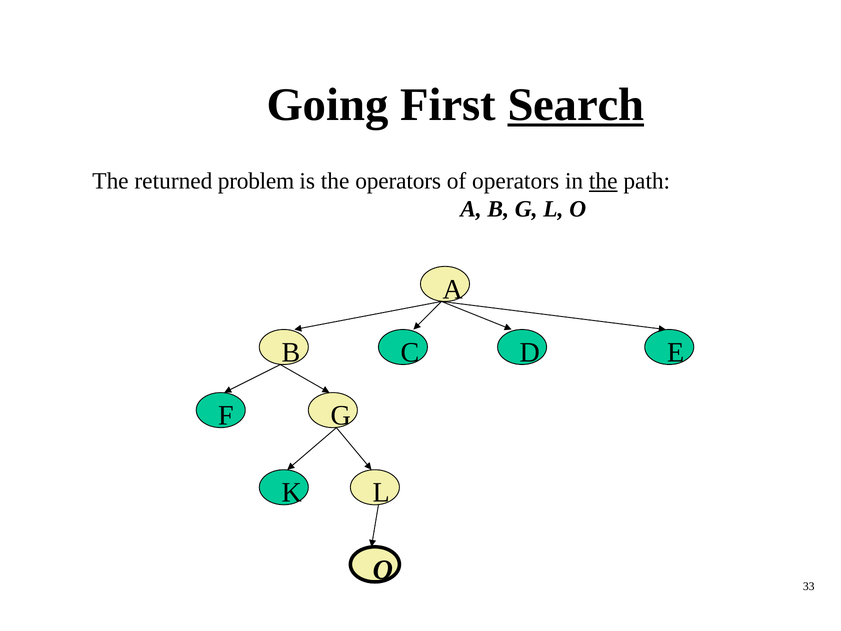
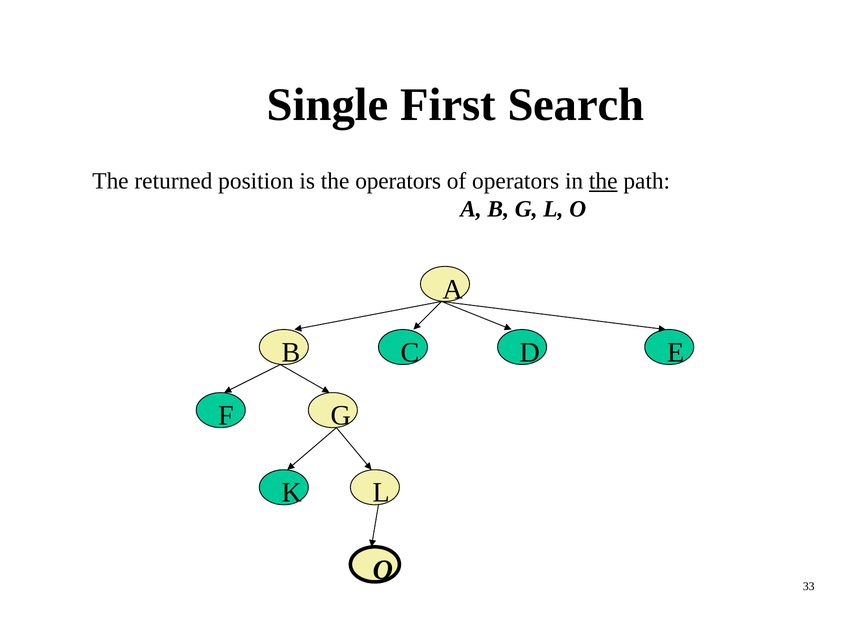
Going: Going -> Single (328, 105)
Search underline: present -> none (576, 105)
problem: problem -> position (256, 181)
